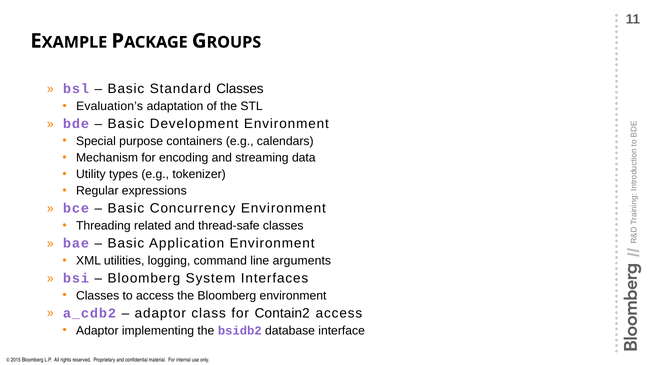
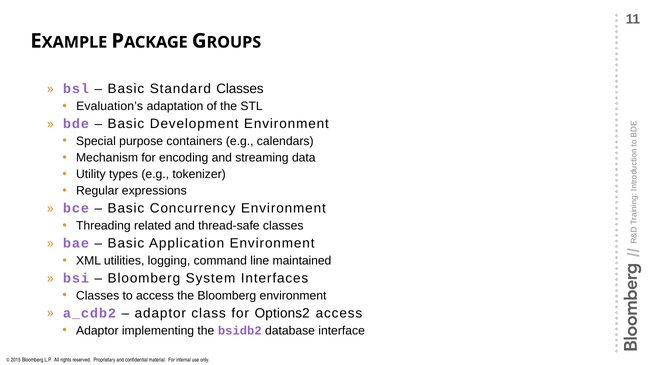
arguments: arguments -> maintained (302, 260)
Contain2: Contain2 -> Options2 (282, 313)
